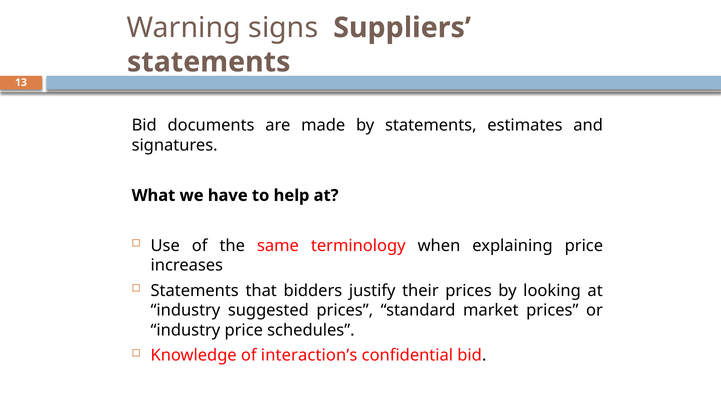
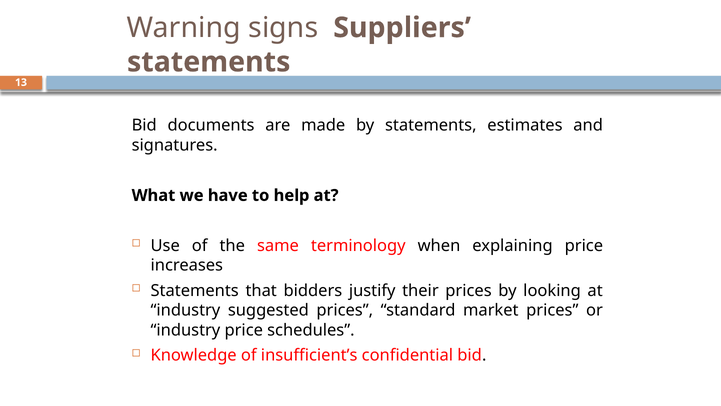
interaction’s: interaction’s -> insufficient’s (309, 355)
